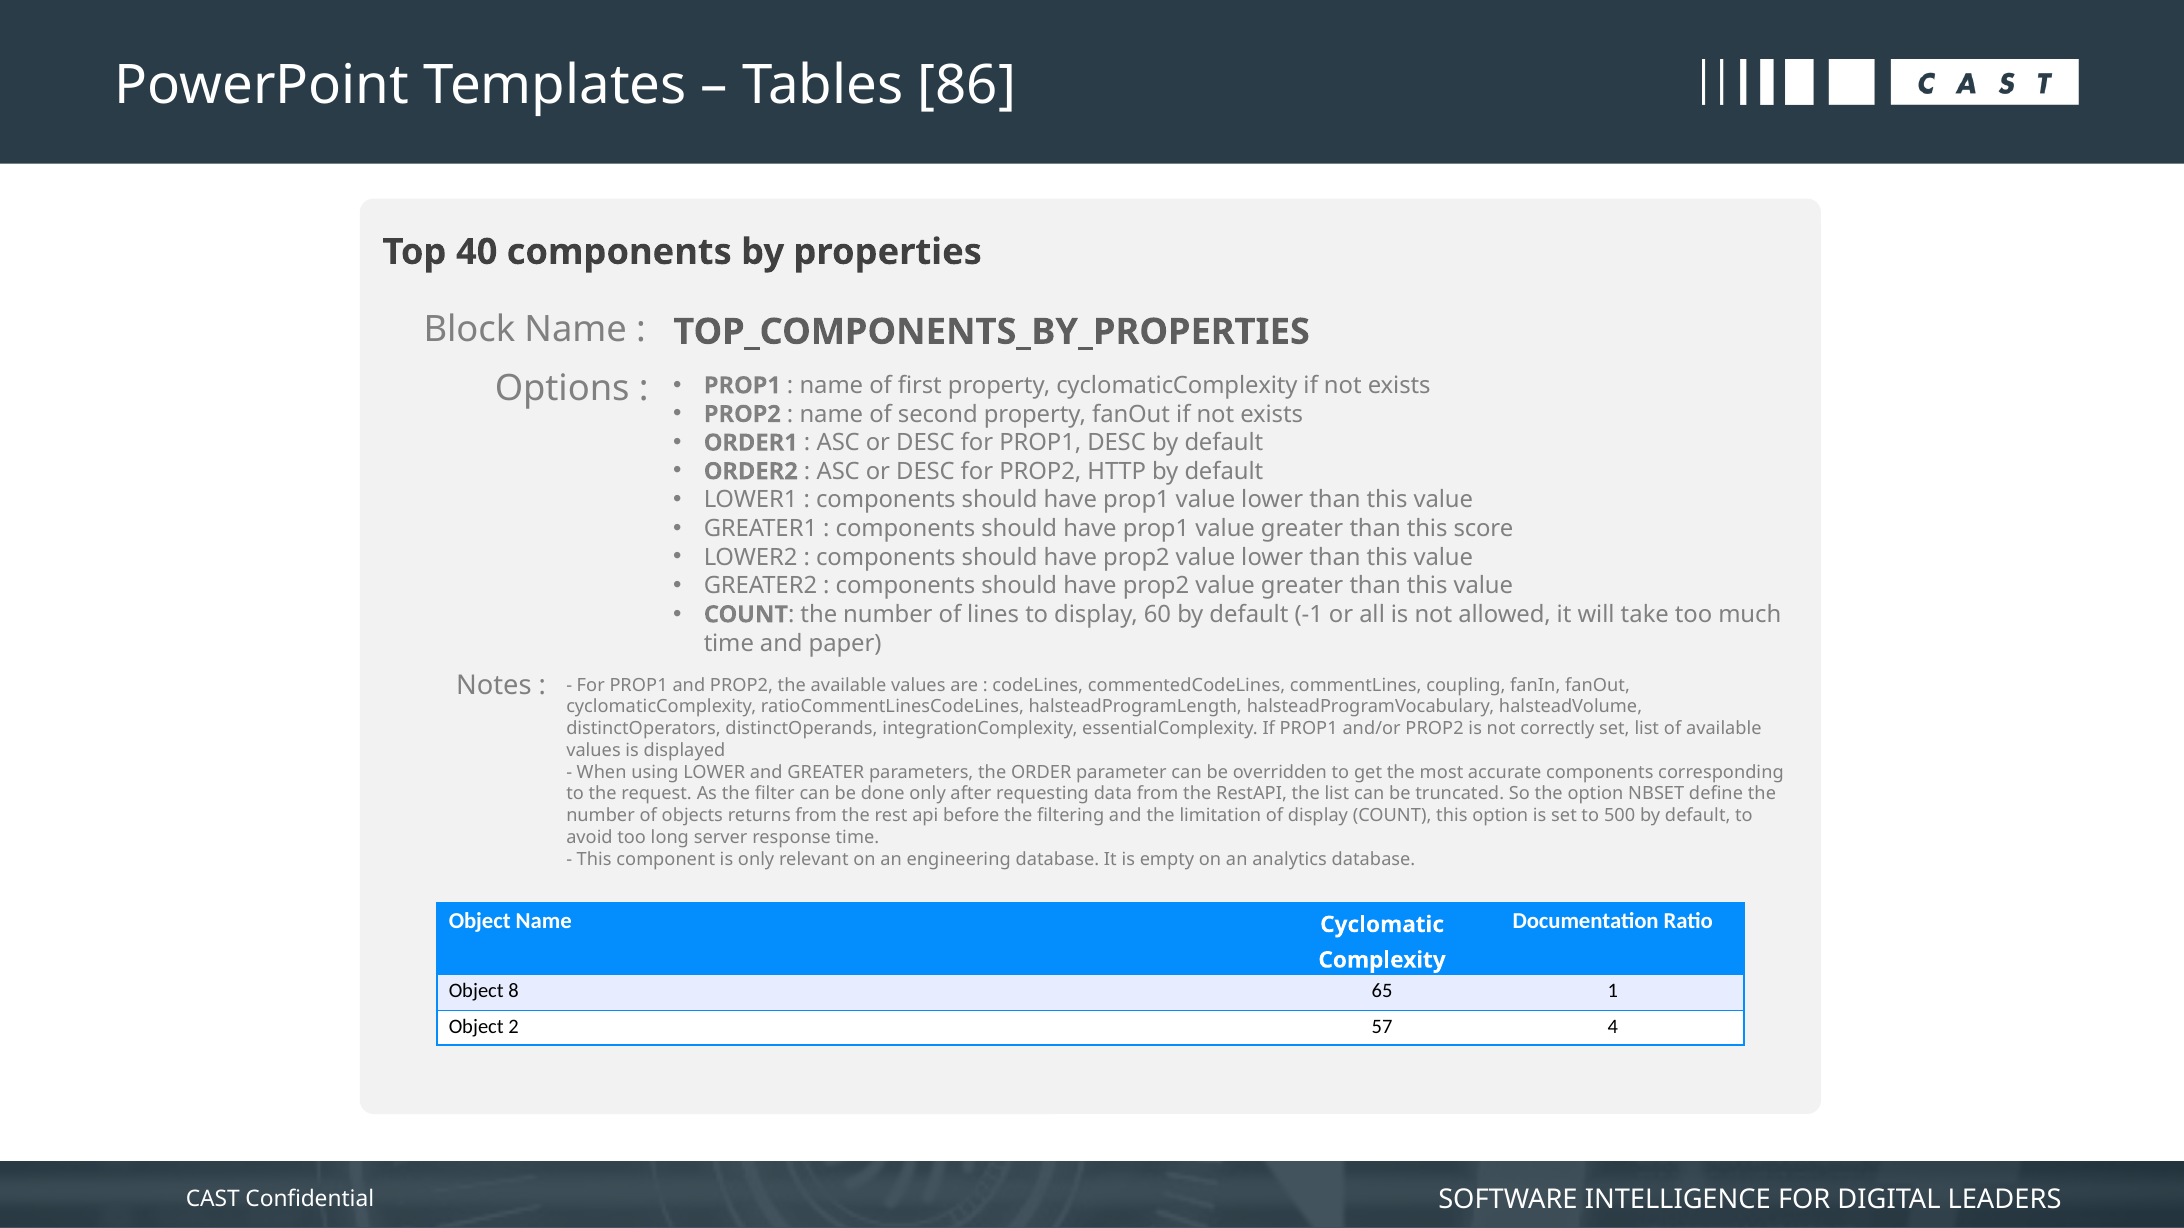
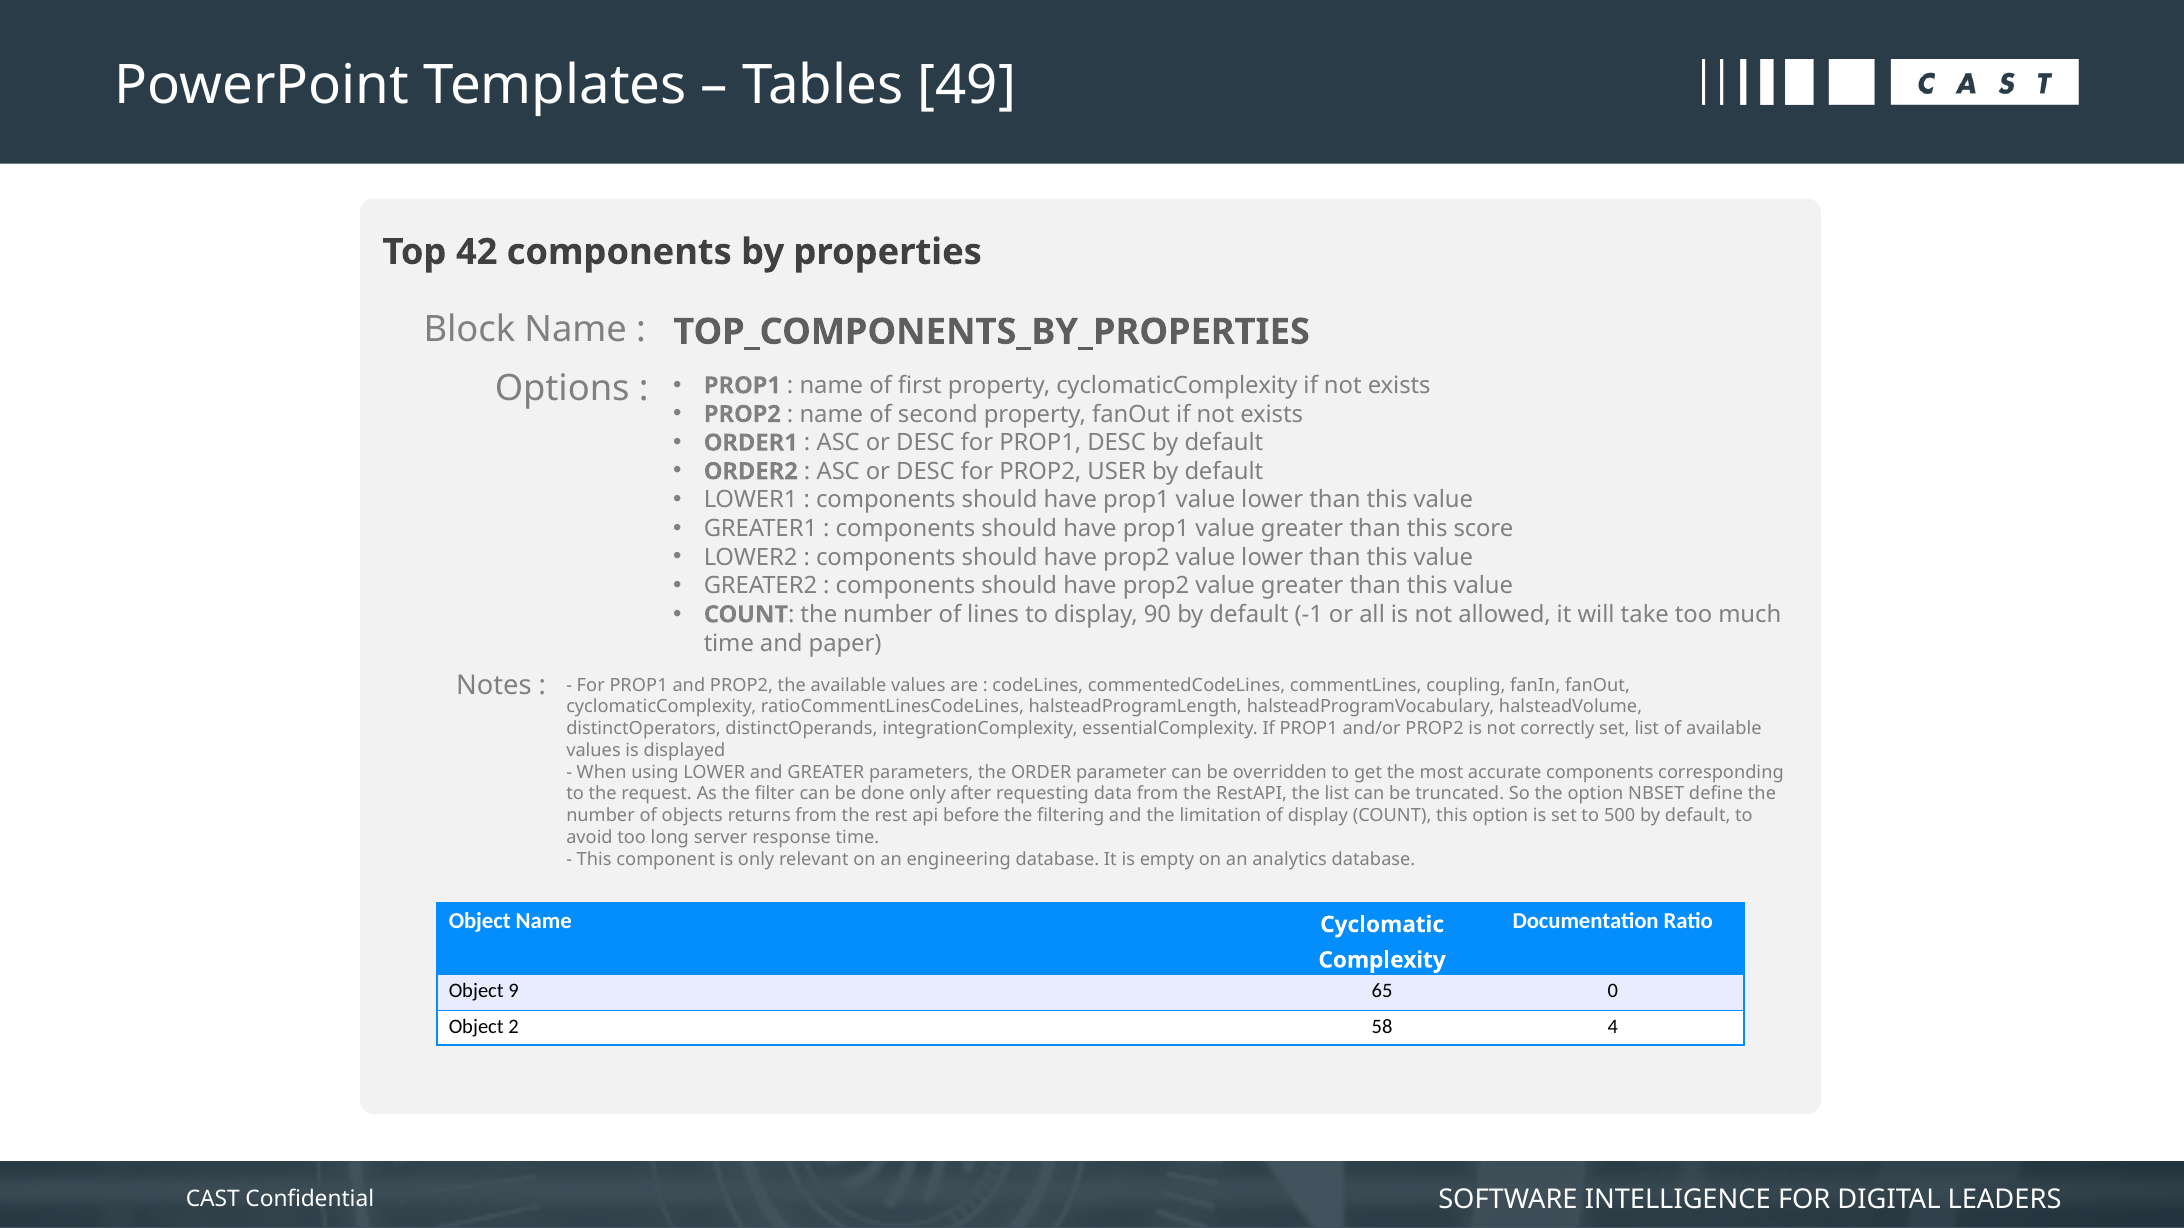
86: 86 -> 49 (967, 85)
40: 40 -> 42 (477, 252)
HTTP: HTTP -> USER (1117, 472)
60: 60 -> 90 (1157, 615)
8: 8 -> 9 (514, 991)
1: 1 -> 0 (1613, 991)
57: 57 -> 58 (1382, 1027)
